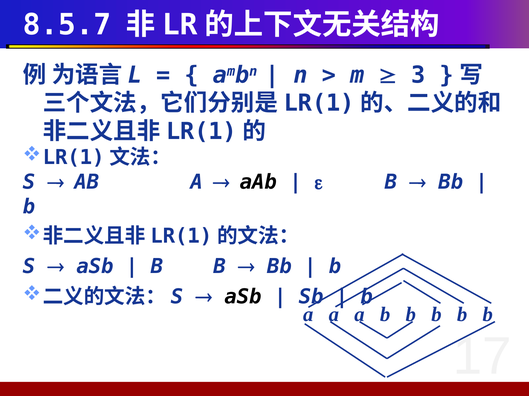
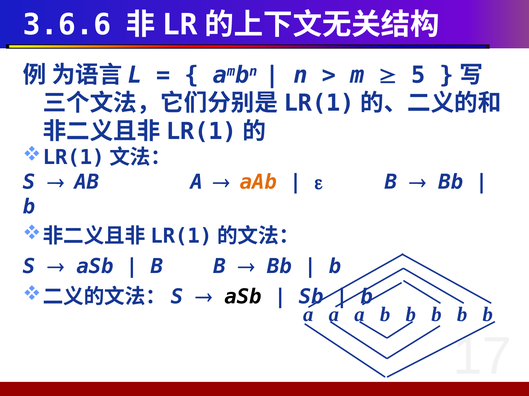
8.5.7: 8.5.7 -> 3.6.6 (67, 25)
3: 3 -> 5 (418, 75)
aAb colour: black -> orange (258, 183)
